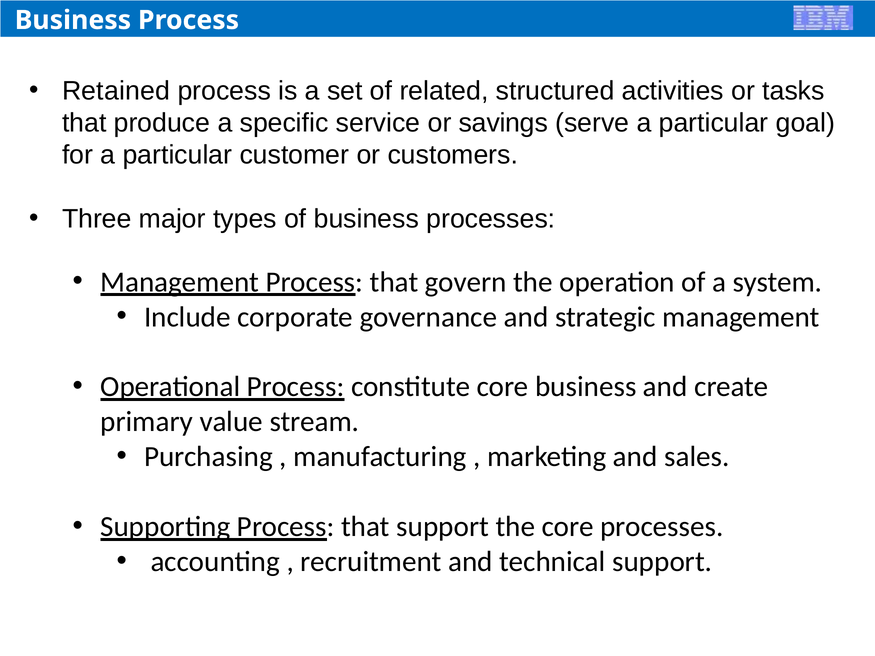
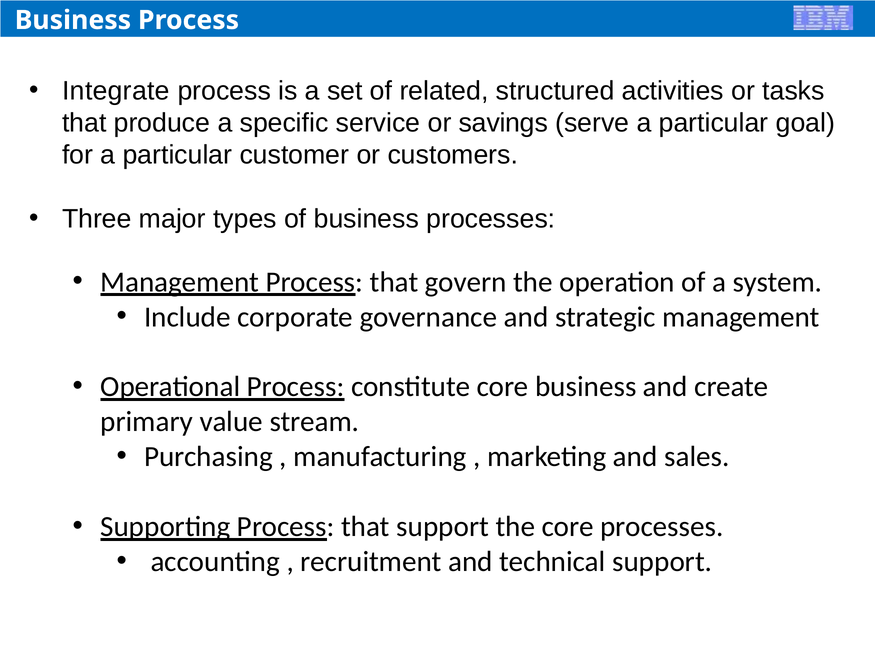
Retained: Retained -> Integrate (116, 91)
